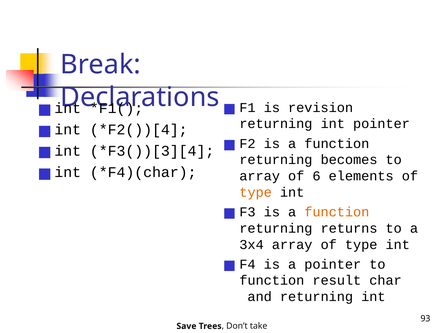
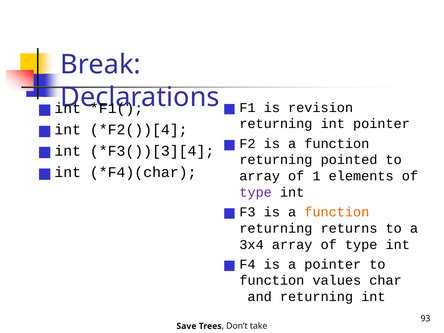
becomes: becomes -> pointed (349, 160)
6: 6 -> 1 (317, 176)
type colour: orange -> purple (256, 192)
result: result -> values (337, 281)
